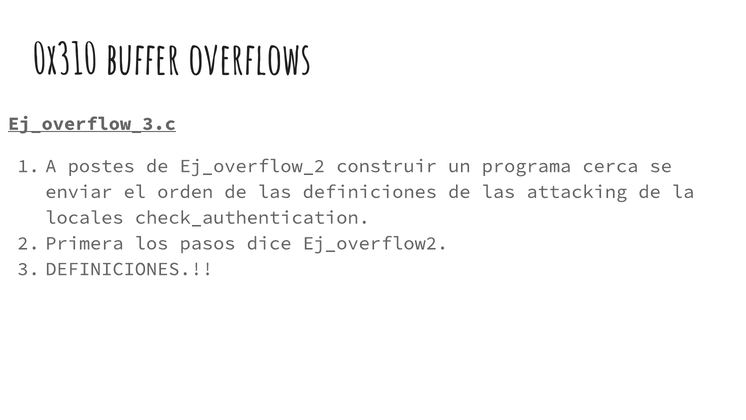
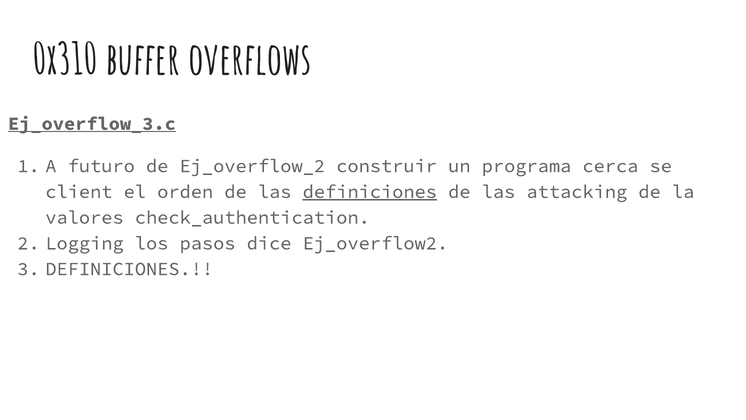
postes: postes -> futuro (101, 166)
enviar: enviar -> client (79, 192)
definiciones underline: none -> present (370, 192)
locales: locales -> valores (84, 217)
Primera: Primera -> Logging (84, 243)
